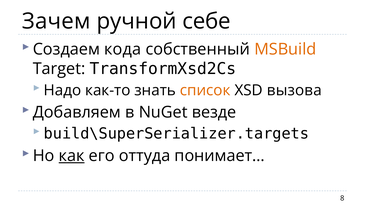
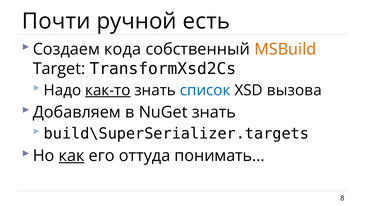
Зачем: Зачем -> Почти (56, 21)
себе: себе -> есть (206, 21)
как-то underline: none -> present (108, 90)
список colour: orange -> blue (205, 90)
NuGet везде: везде -> знать (214, 112)
понимает…: понимает… -> понимать… (220, 155)
